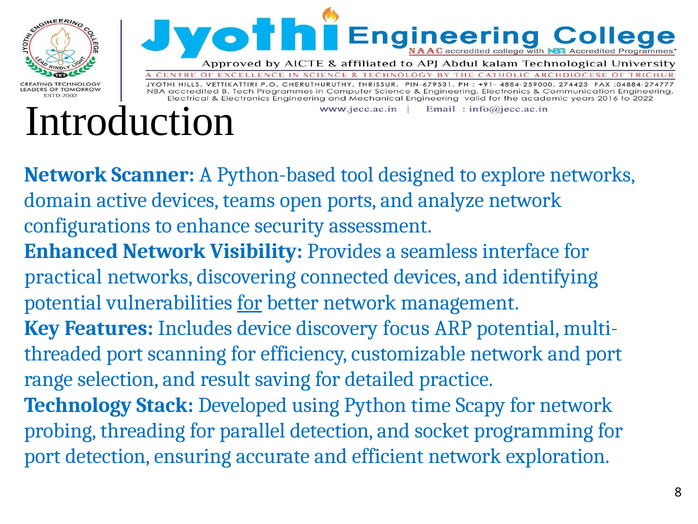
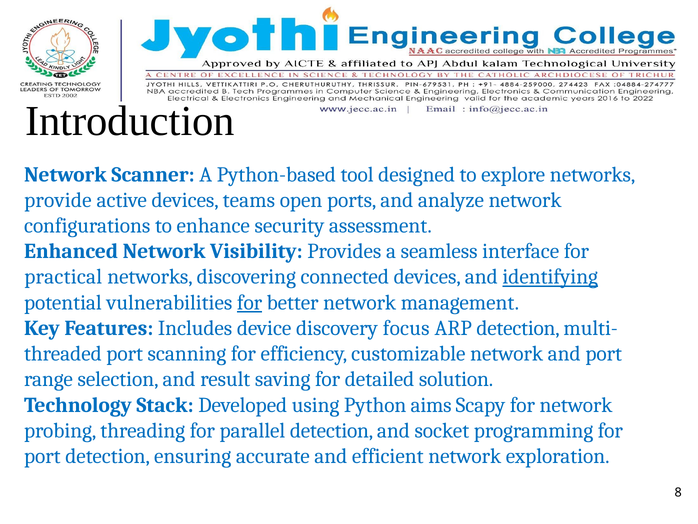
domain: domain -> provide (58, 200)
identifying underline: none -> present (550, 277)
ARP potential: potential -> detection (518, 328)
practice: practice -> solution (456, 379)
time: time -> aims (431, 405)
